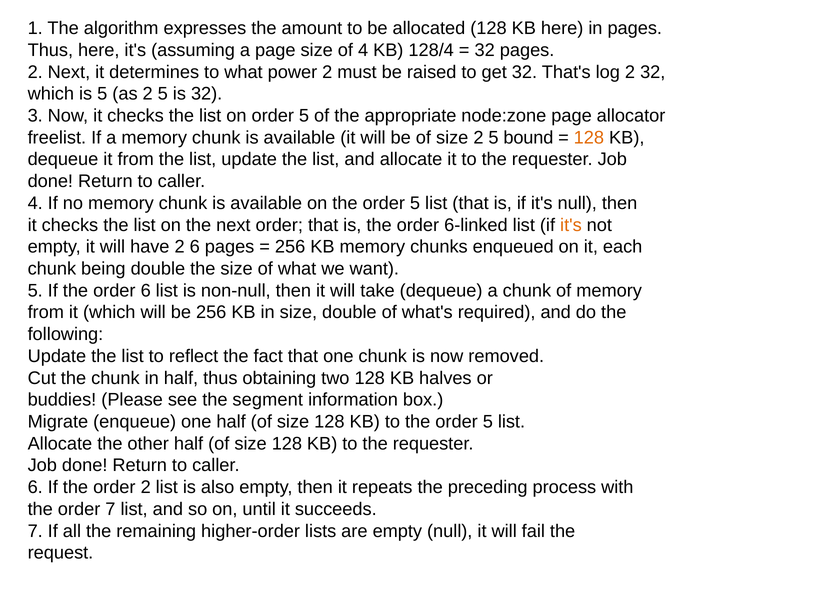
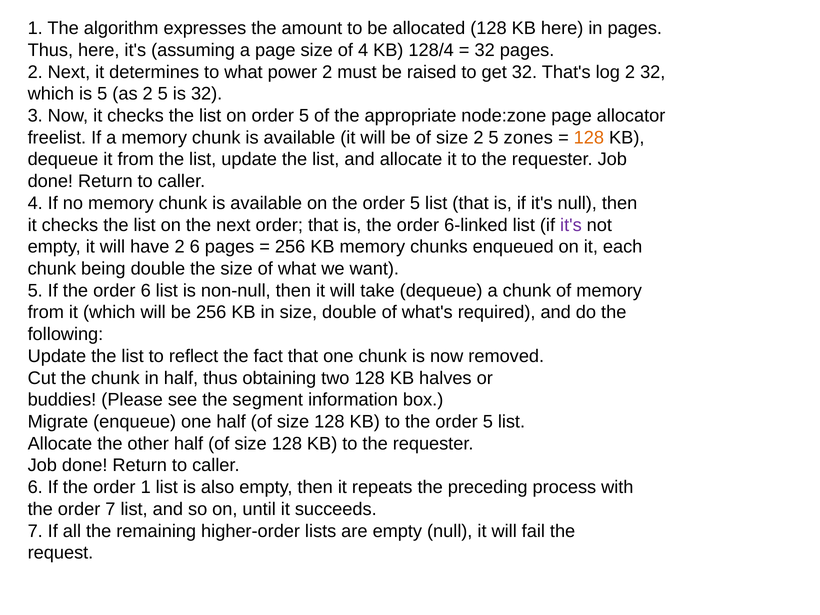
bound: bound -> zones (528, 138)
it's colour: orange -> purple (571, 225)
order 2: 2 -> 1 (146, 487)
